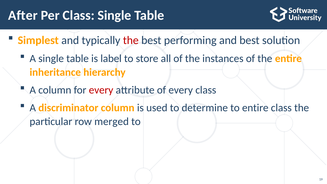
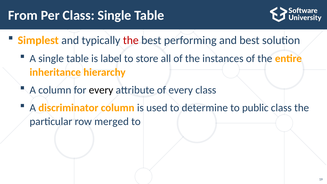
After: After -> From (23, 15)
every colour: red -> black (101, 90)
to entire: entire -> public (255, 108)
